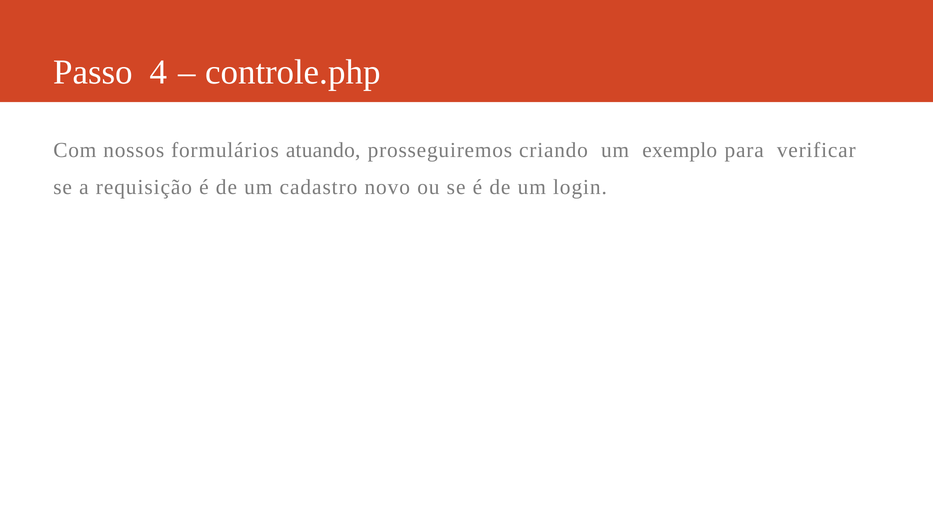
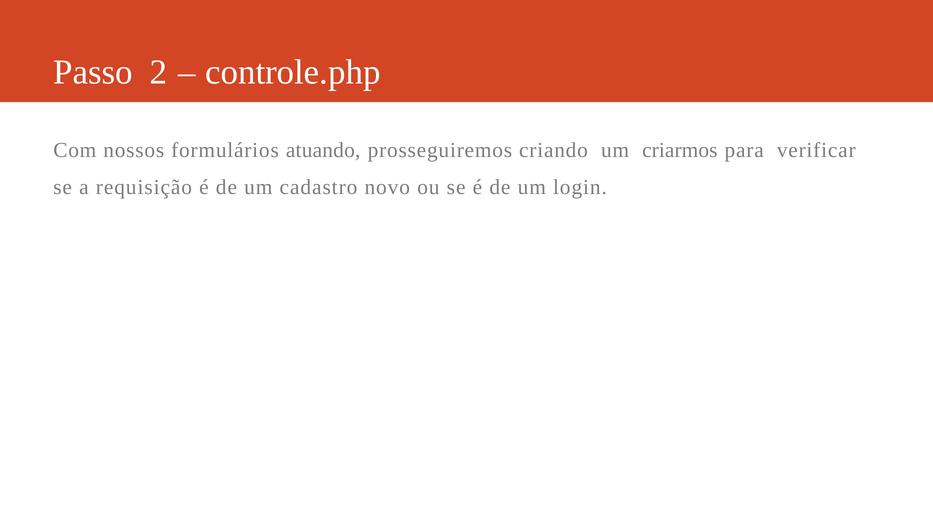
4: 4 -> 2 (159, 72)
exemplo: exemplo -> criarmos (680, 150)
